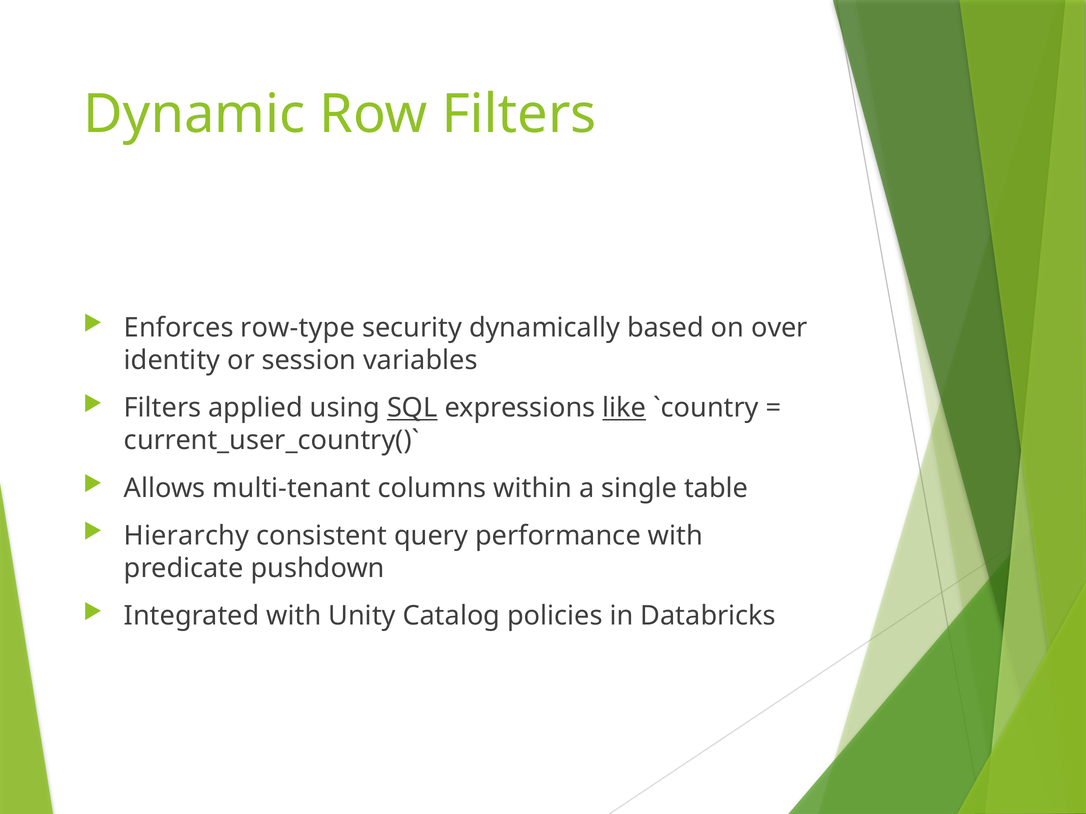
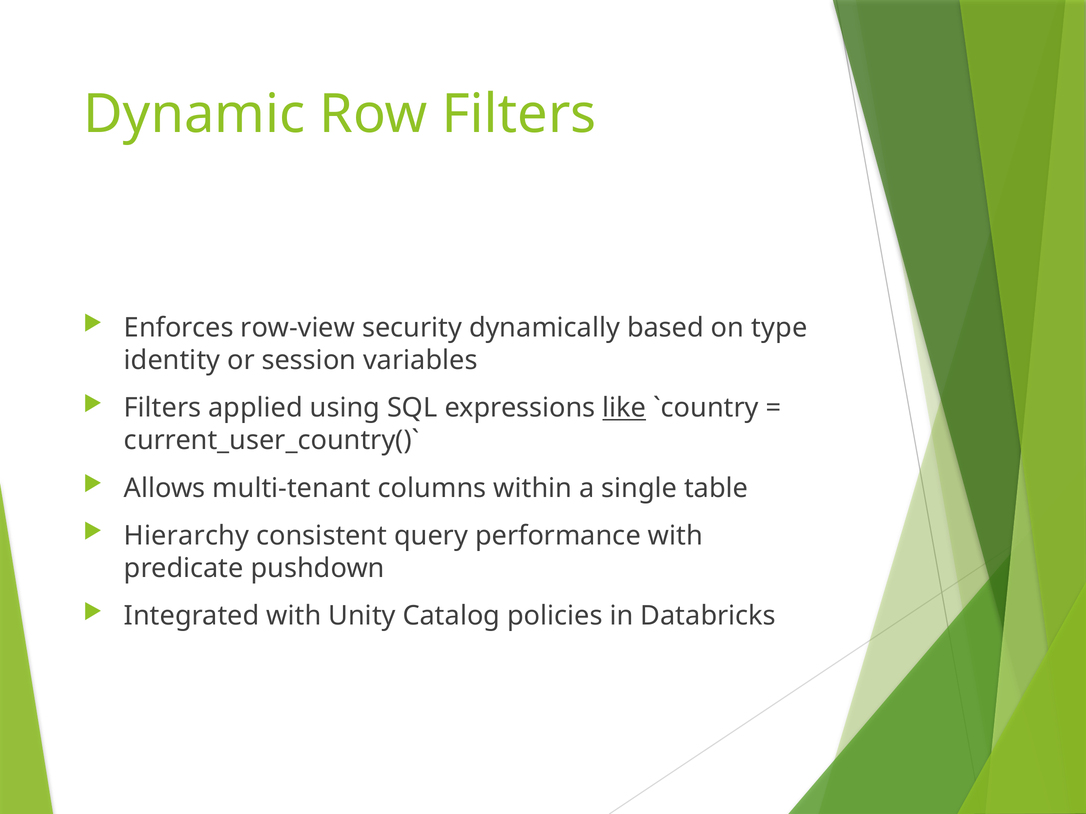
row-type: row-type -> row-view (298, 328)
over: over -> type (779, 328)
SQL underline: present -> none (412, 408)
